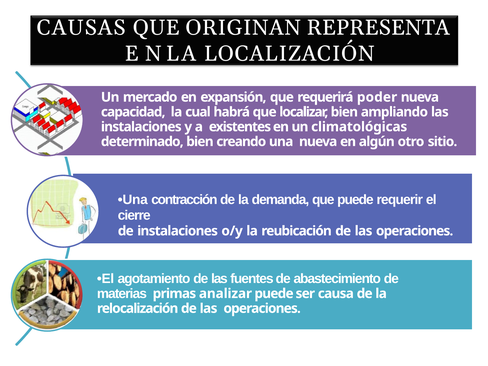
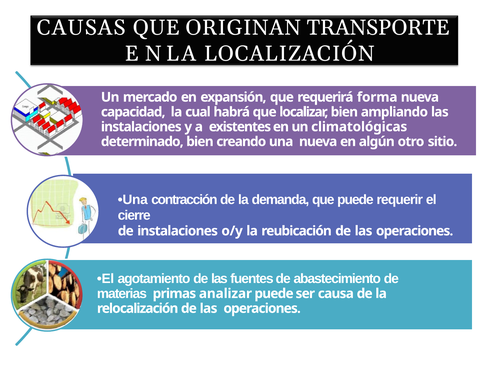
REPRESENTA: REPRESENTA -> TRANSPORTE (378, 28)
poder: poder -> forma (377, 97)
